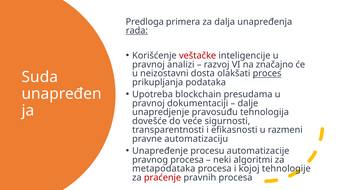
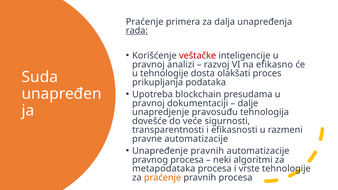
Predloga: Predloga -> Praćenje (145, 22)
značajno: značajno -> efikasno (274, 65)
u neizostavni: neizostavni -> tehnologije (164, 74)
proces underline: present -> none (267, 74)
pravne automatizaciju: automatizaciju -> automatizacije (196, 139)
Unapređenje procesu: procesu -> pravnih (207, 151)
kojoj: kojoj -> vrste (249, 169)
praćenje colour: red -> orange (163, 178)
